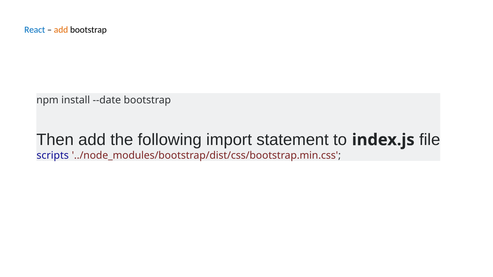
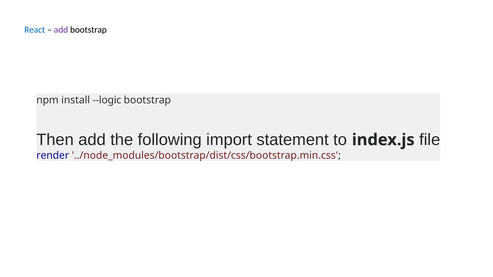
add colour: orange -> purple (61, 30)
--date: --date -> --logic (107, 100)
scripts: scripts -> render (53, 156)
